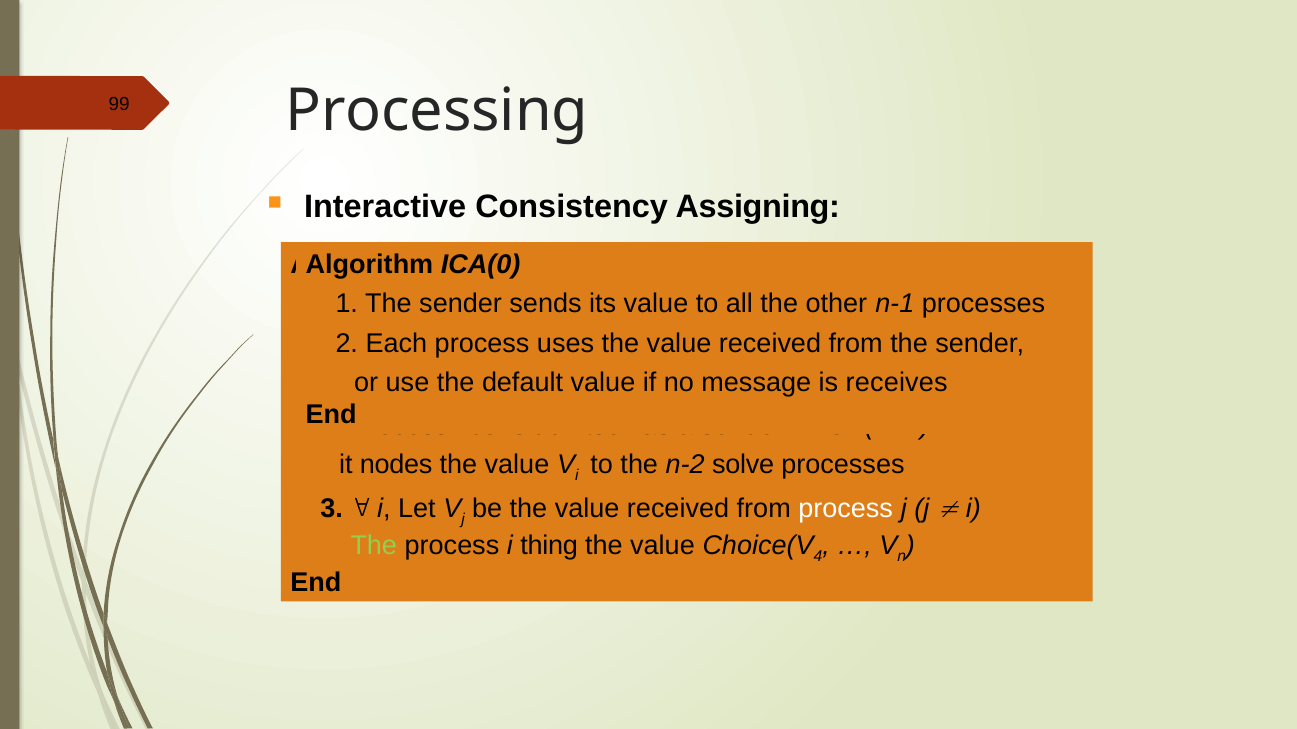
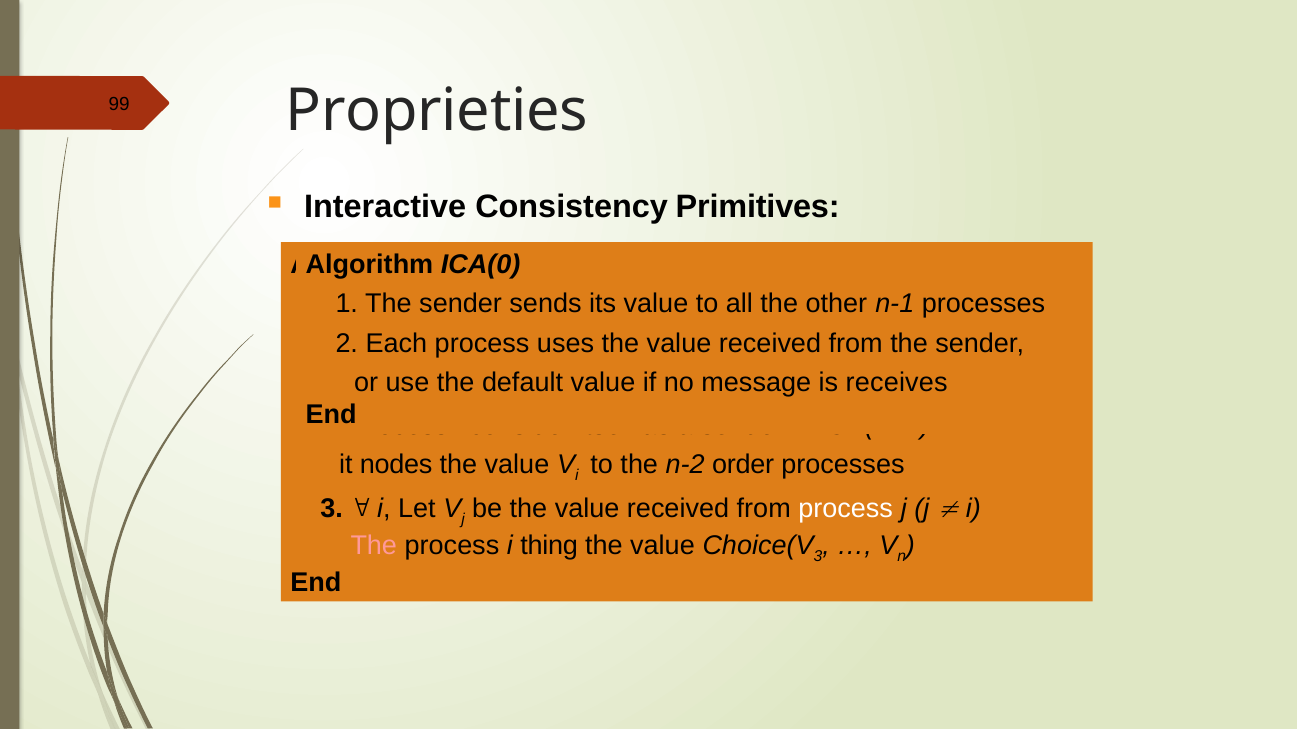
Processing: Processing -> Proprieties (437, 111)
Assigning: Assigning -> Primitives (758, 207)
solve: solve -> order (743, 465)
The colour: light green -> pink (374, 546)
4: 4 -> 3 (818, 556)
